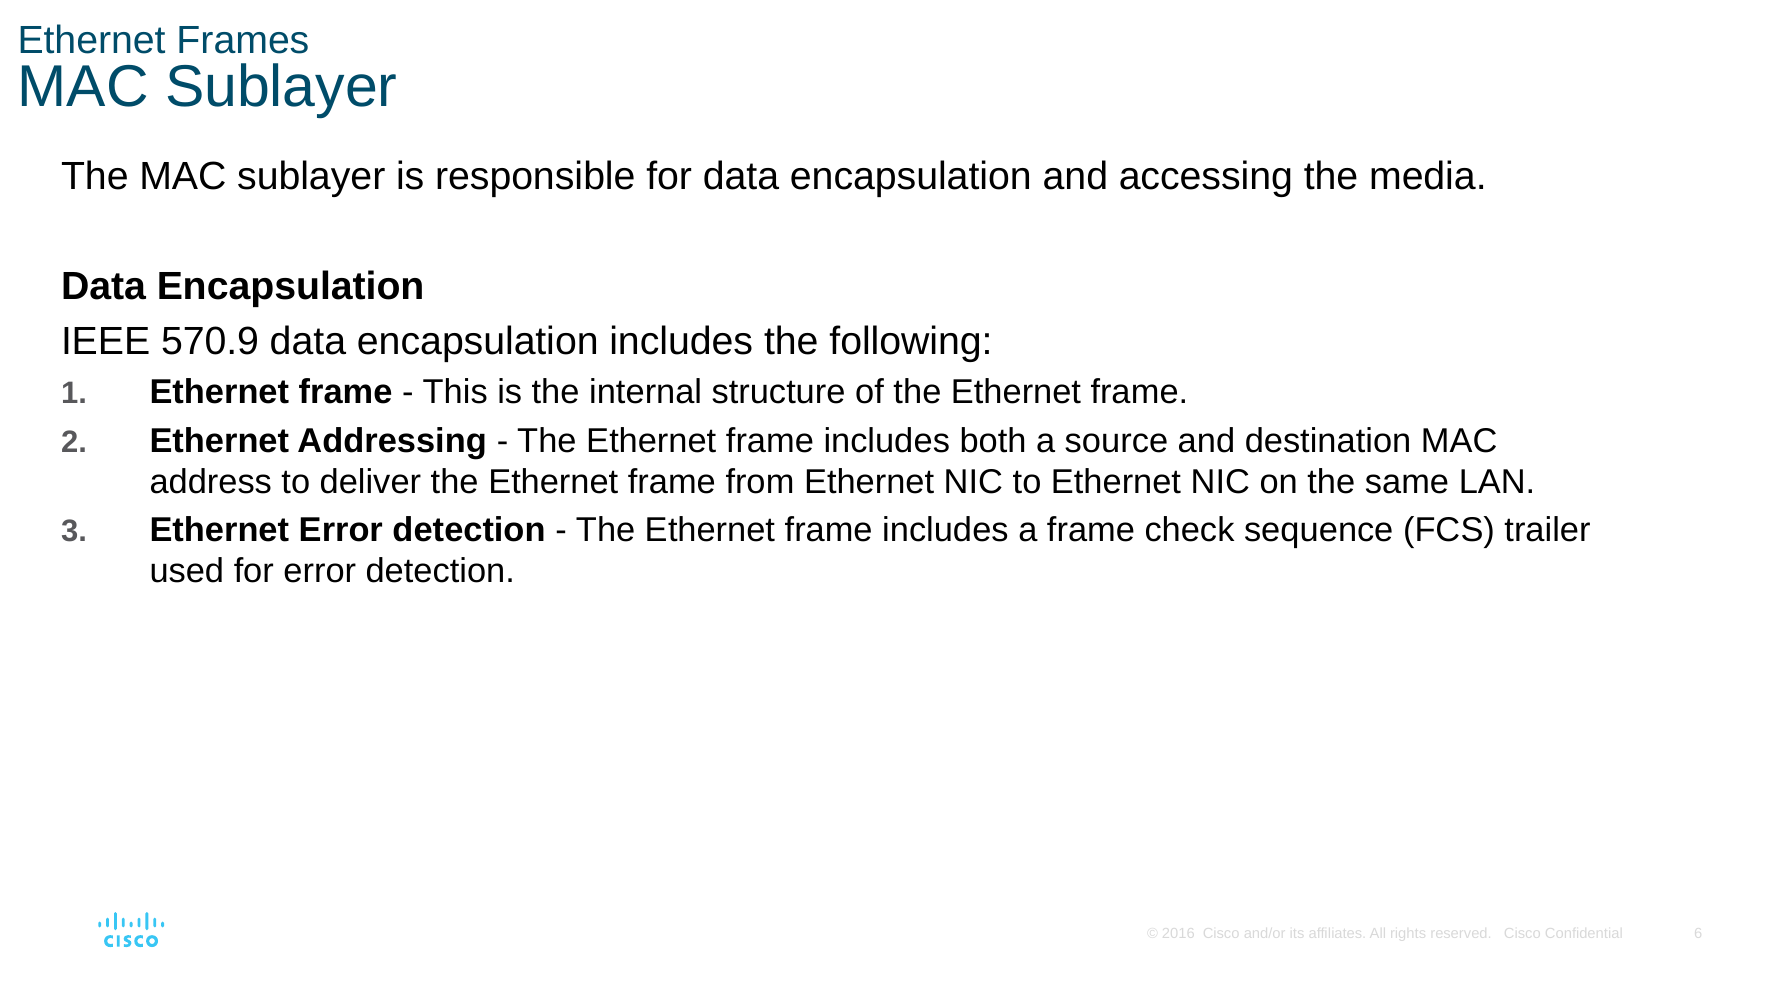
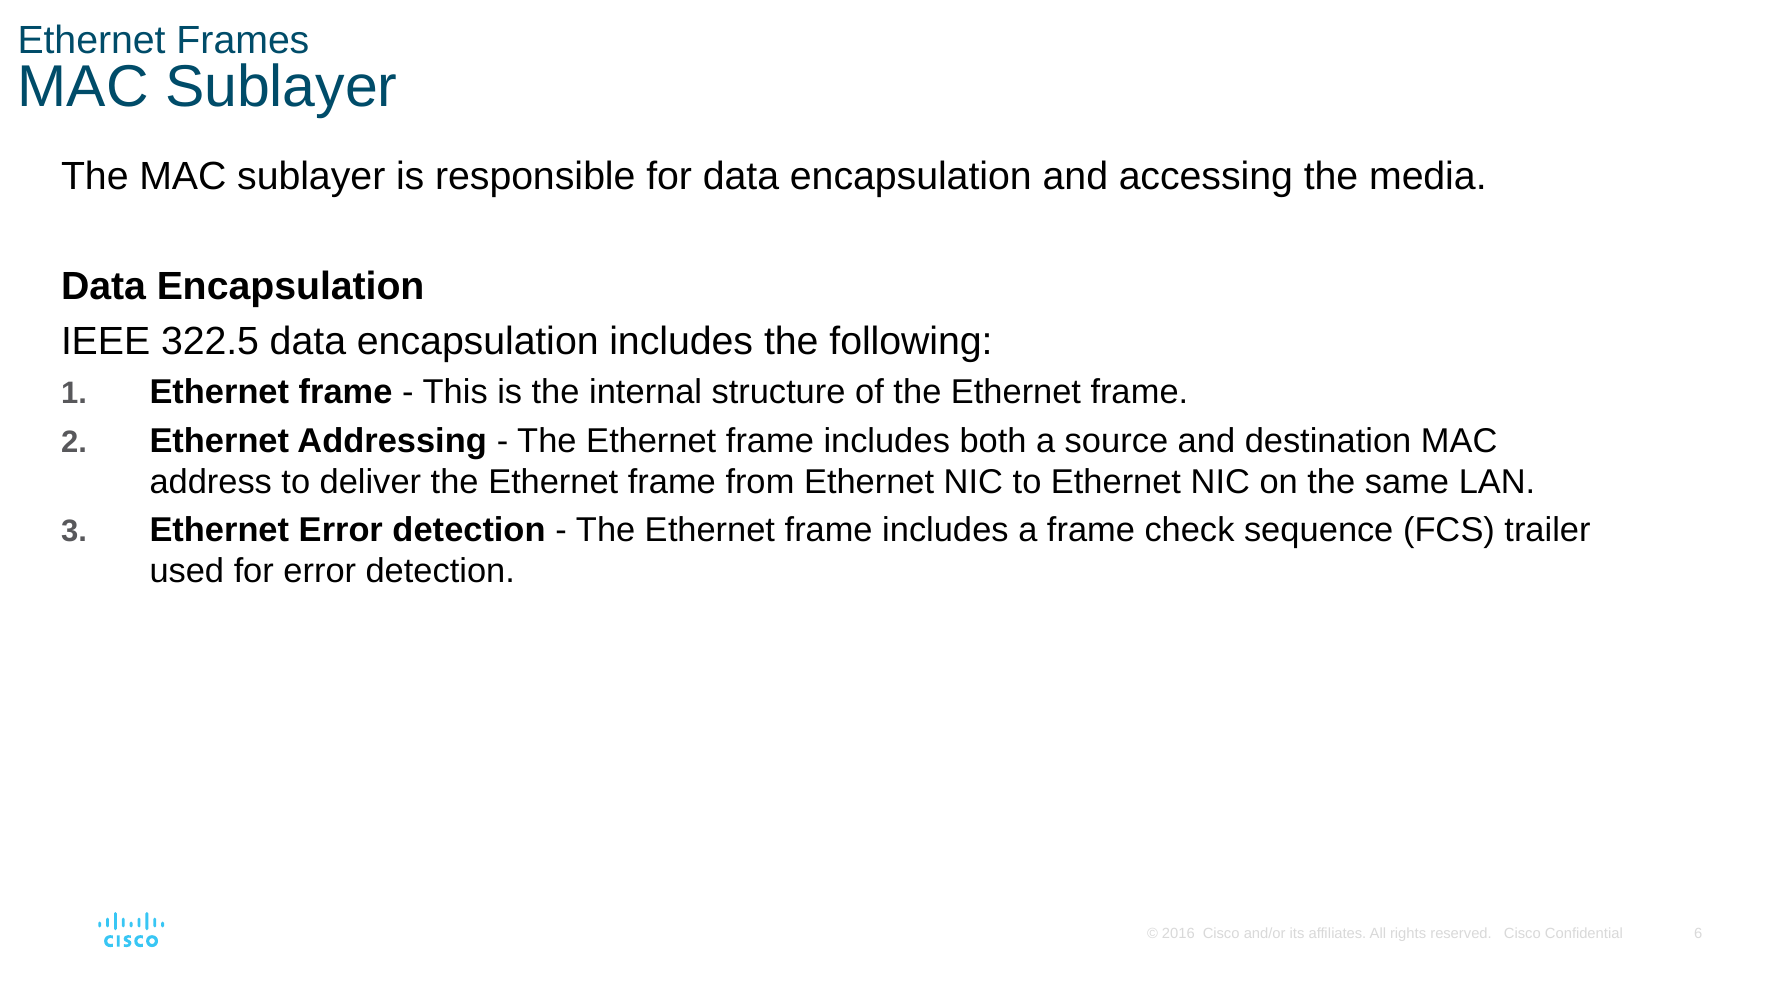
570.9: 570.9 -> 322.5 (210, 342)
